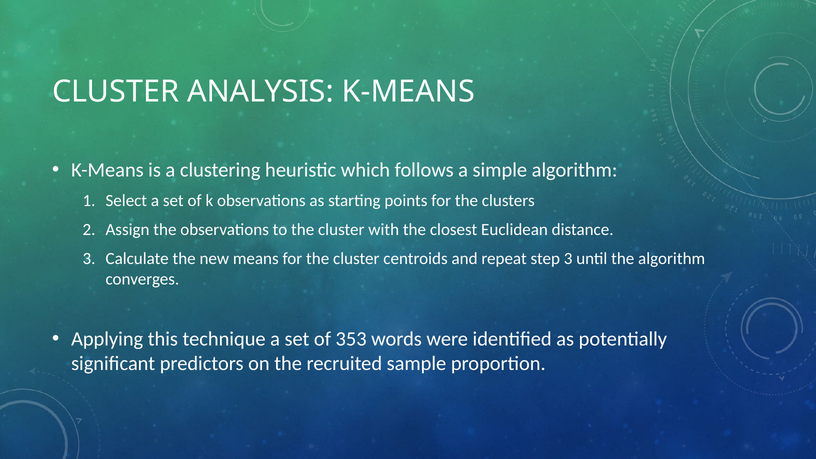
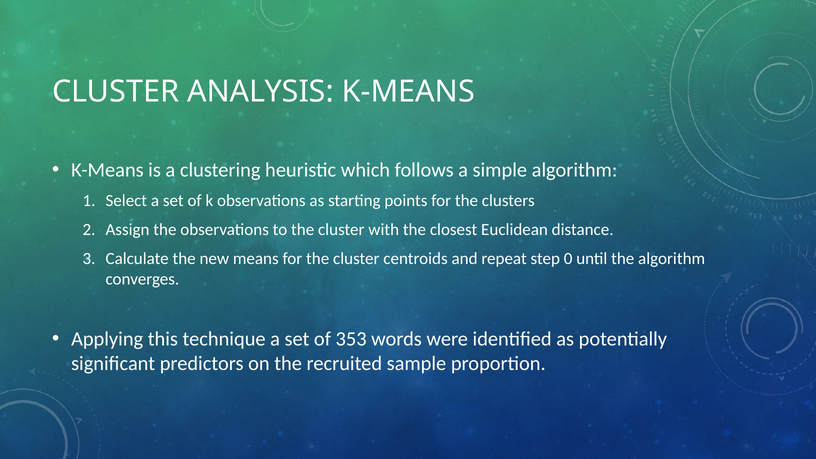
step 3: 3 -> 0 (568, 259)
